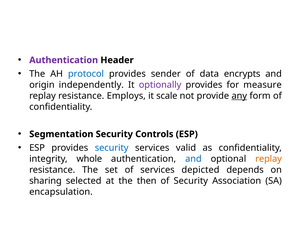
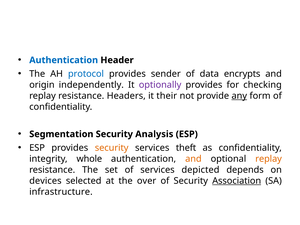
Authentication colour: purple -> blue (64, 60)
measure: measure -> checking (263, 85)
Employs: Employs -> Headers (126, 96)
scale: scale -> their (167, 96)
Controls: Controls -> Analysis (154, 134)
security colour: blue -> orange (112, 148)
valid: valid -> theft (186, 148)
and colour: blue -> orange (193, 159)
sharing: sharing -> devices (45, 181)
then: then -> over (147, 181)
Association underline: none -> present (237, 181)
encapsulation: encapsulation -> infrastructure (61, 192)
